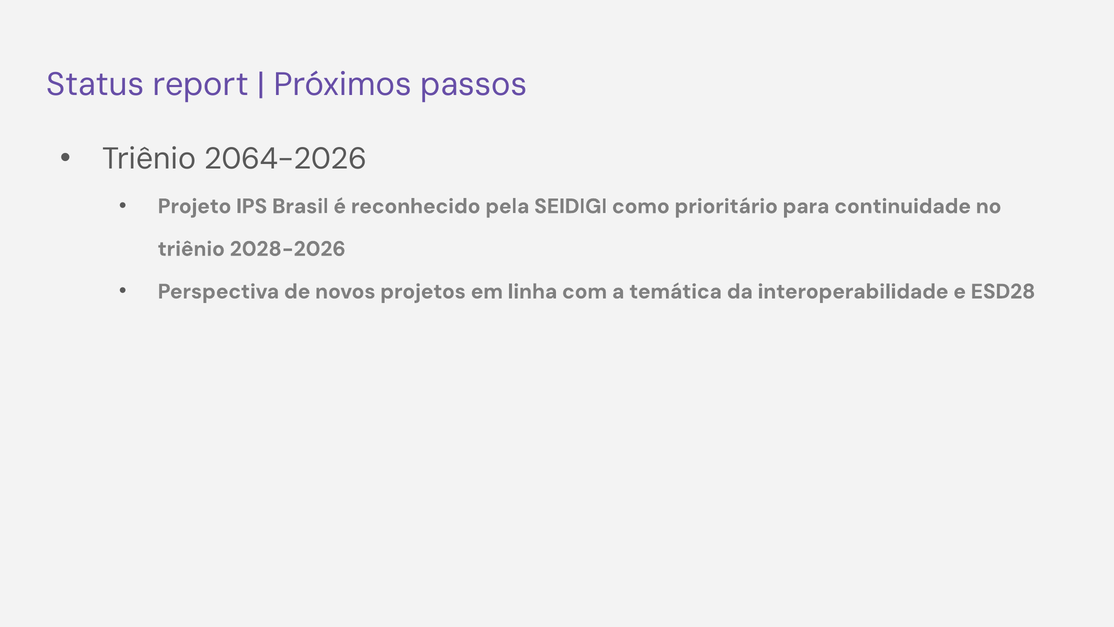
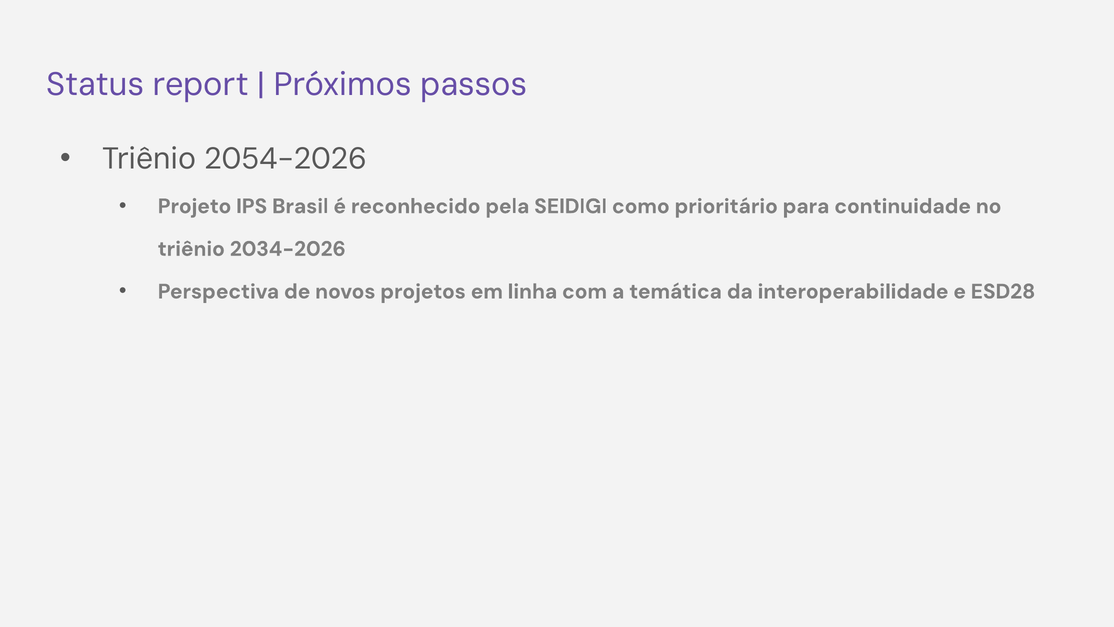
2064-2026: 2064-2026 -> 2054-2026 (286, 159)
2028-2026: 2028-2026 -> 2034-2026 (288, 249)
